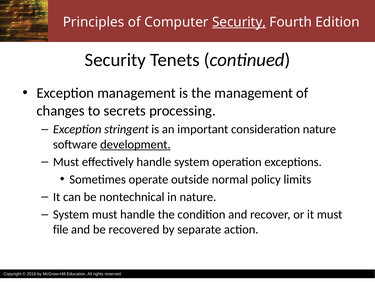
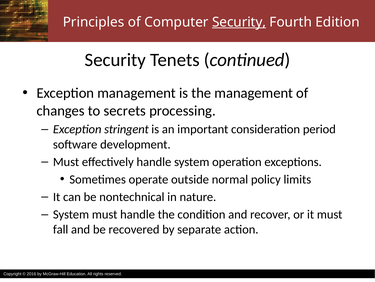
consideration nature: nature -> period (319, 129)
development underline: present -> none (135, 144)
file: file -> fall (61, 229)
